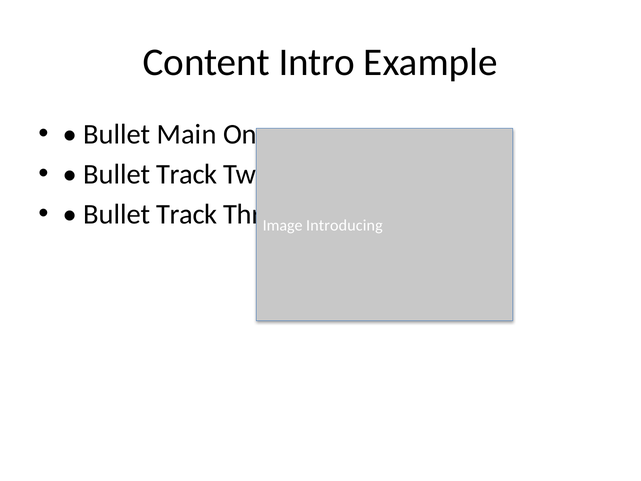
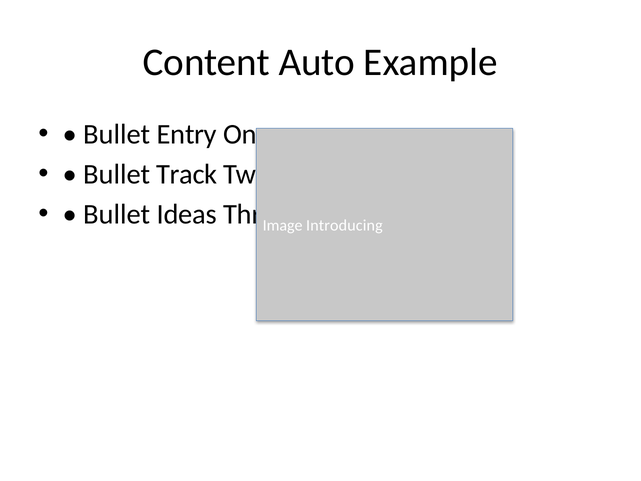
Intro: Intro -> Auto (317, 62)
Main: Main -> Entry (187, 134)
Track: Track -> Ideas (187, 214)
